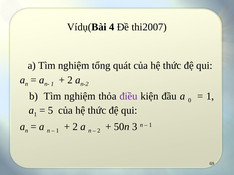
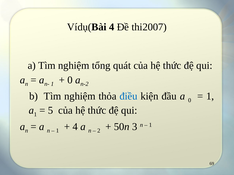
2: 2 -> 0 (70, 80)
điều colour: purple -> blue (128, 96)
2: 2 -> 4 (75, 127)
